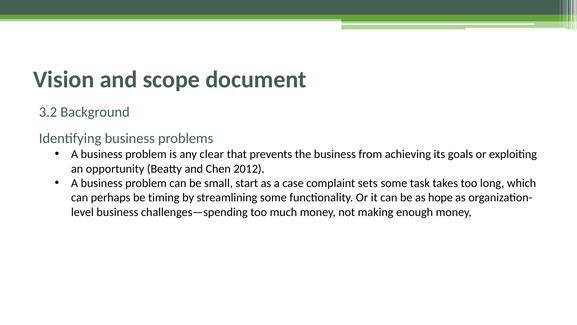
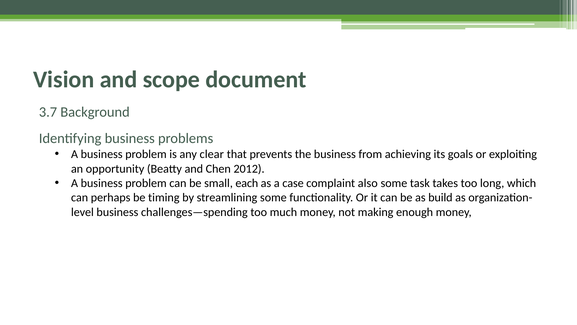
3.2: 3.2 -> 3.7 (48, 112)
start: start -> each (247, 183)
sets: sets -> also (368, 183)
hope: hope -> build (440, 197)
